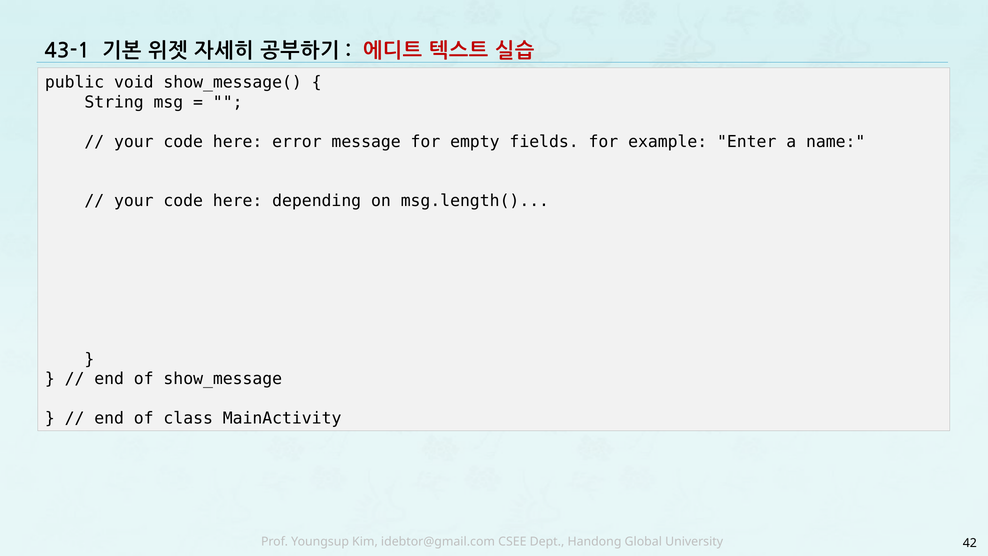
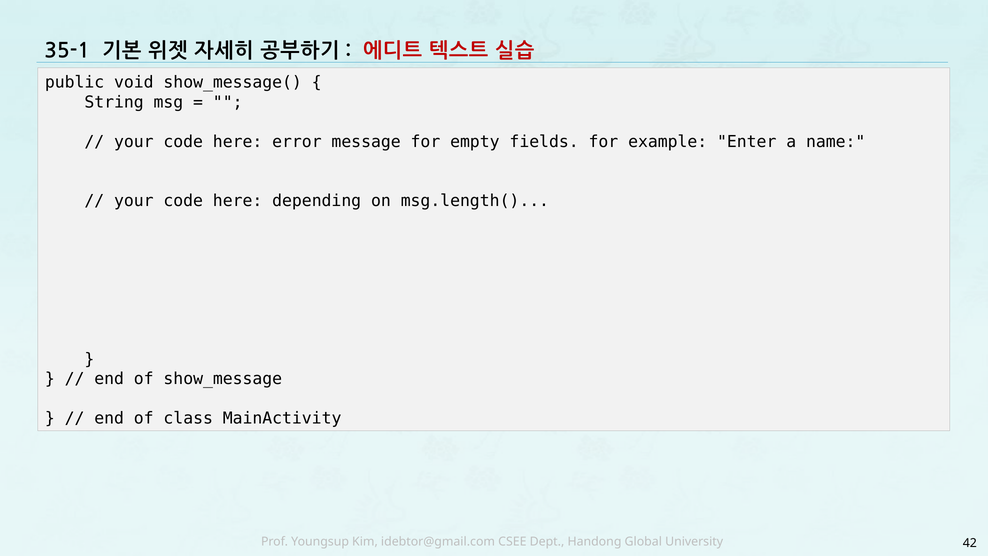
43-1: 43-1 -> 35-1 (67, 51)
